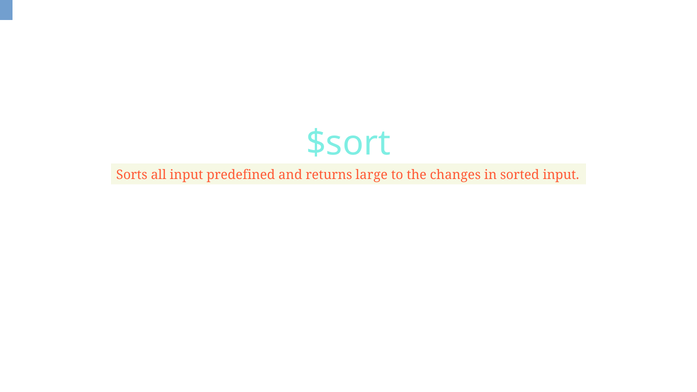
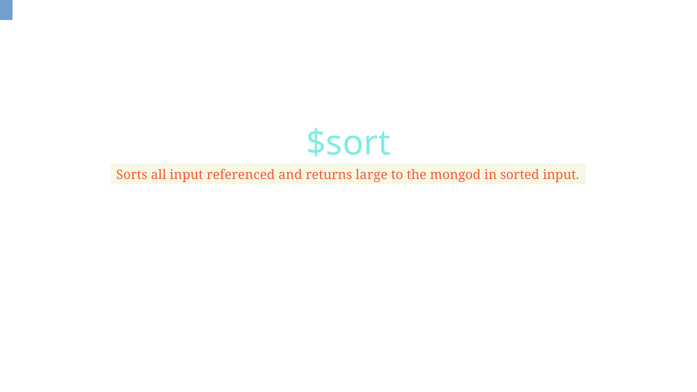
predefined: predefined -> referenced (241, 175)
changes: changes -> mongod (455, 175)
